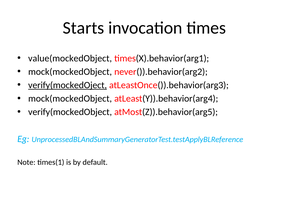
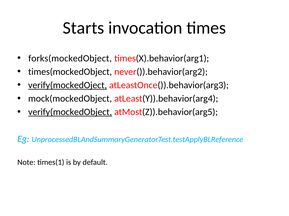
value(mockedObject: value(mockedObject -> forks(mockedObject (70, 58)
mock(mockedObject: mock(mockedObject -> times(mockedObject (70, 72)
verify(mockedObject underline: none -> present (70, 112)
